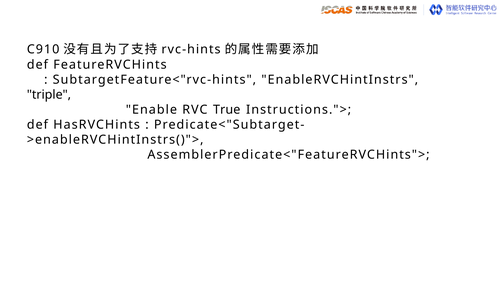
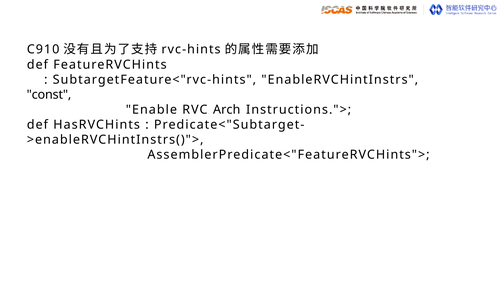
triple: triple -> const (49, 95)
True: True -> Arch (227, 110)
